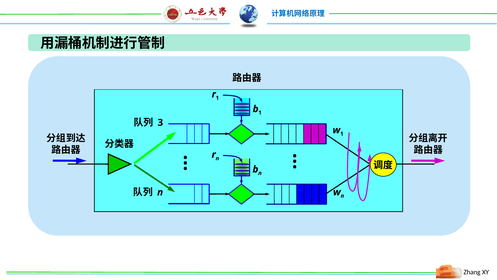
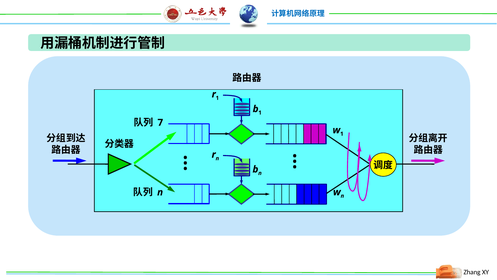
3: 3 -> 7 (160, 122)
